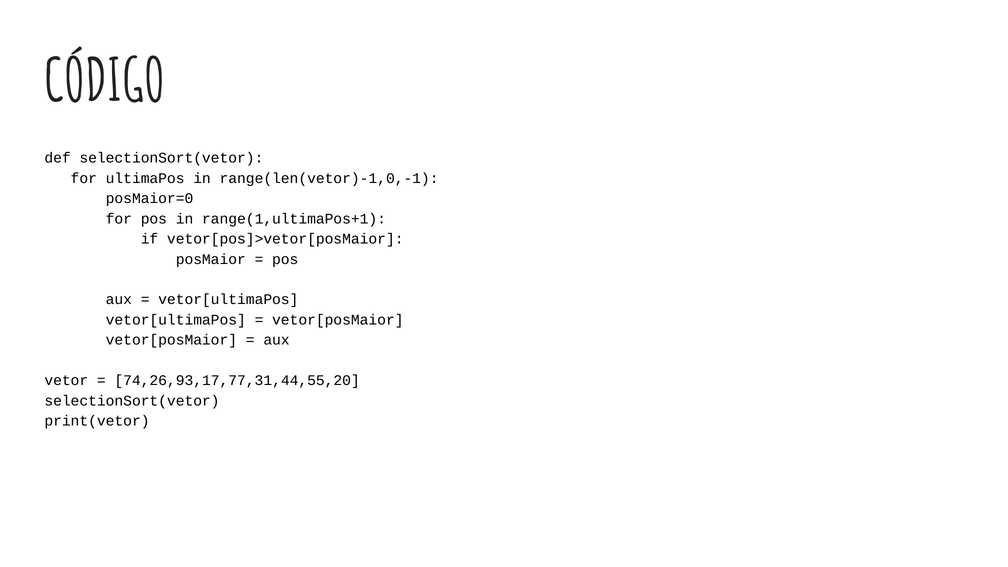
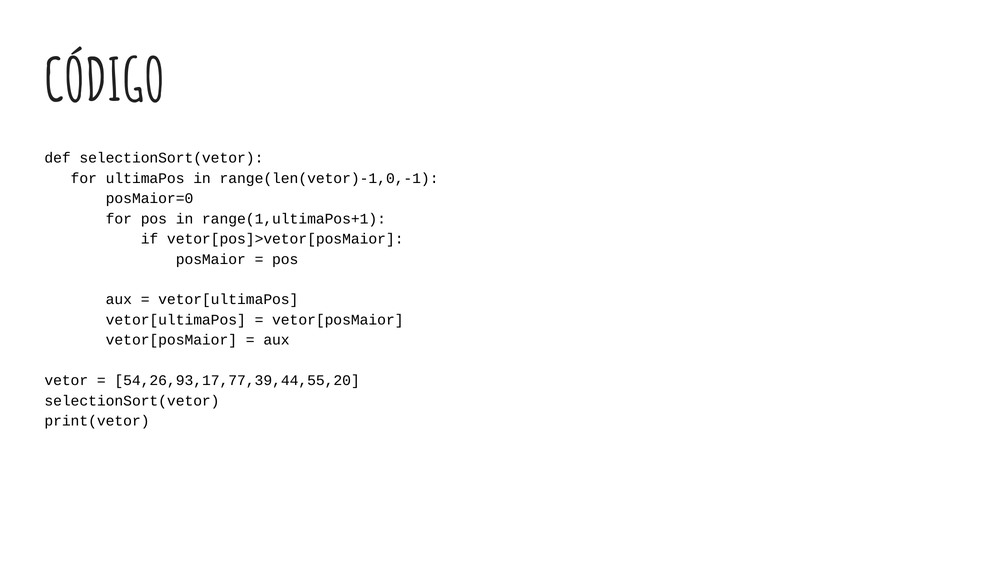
74,26,93,17,77,31,44,55,20: 74,26,93,17,77,31,44,55,20 -> 54,26,93,17,77,39,44,55,20 (237, 381)
